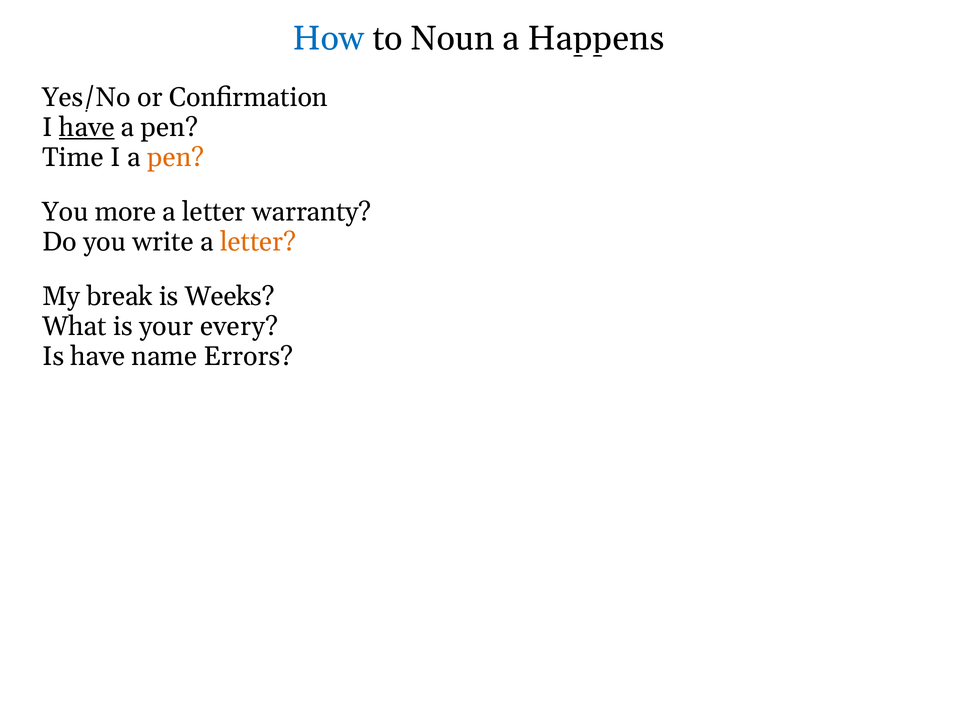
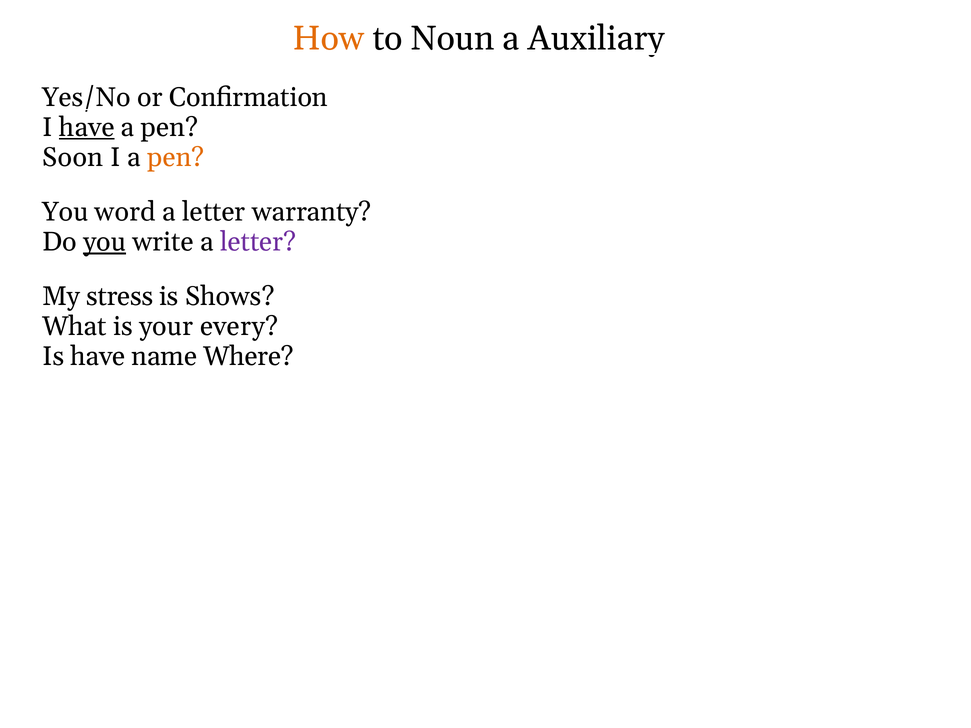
How colour: blue -> orange (329, 39)
Happens: Happens -> Auxiliary (596, 39)
Time: Time -> Soon (73, 157)
more: more -> word (125, 212)
you underline: none -> present (105, 242)
letter colour: orange -> purple (258, 242)
break: break -> stress (120, 297)
Weeks: Weeks -> Shows (230, 297)
Errors: Errors -> Where (248, 357)
